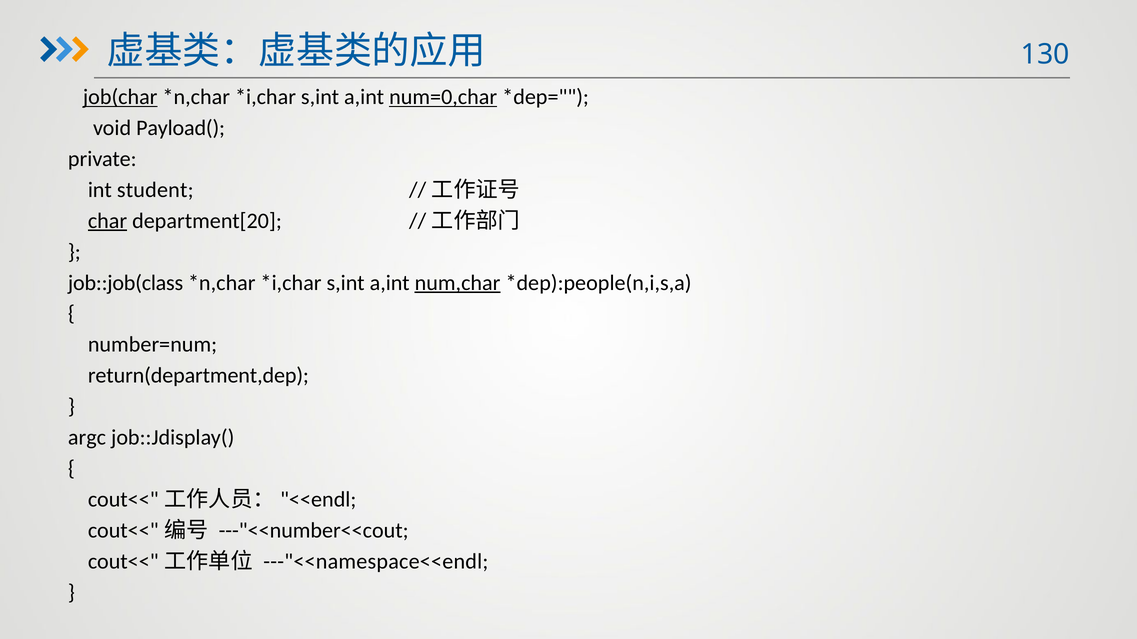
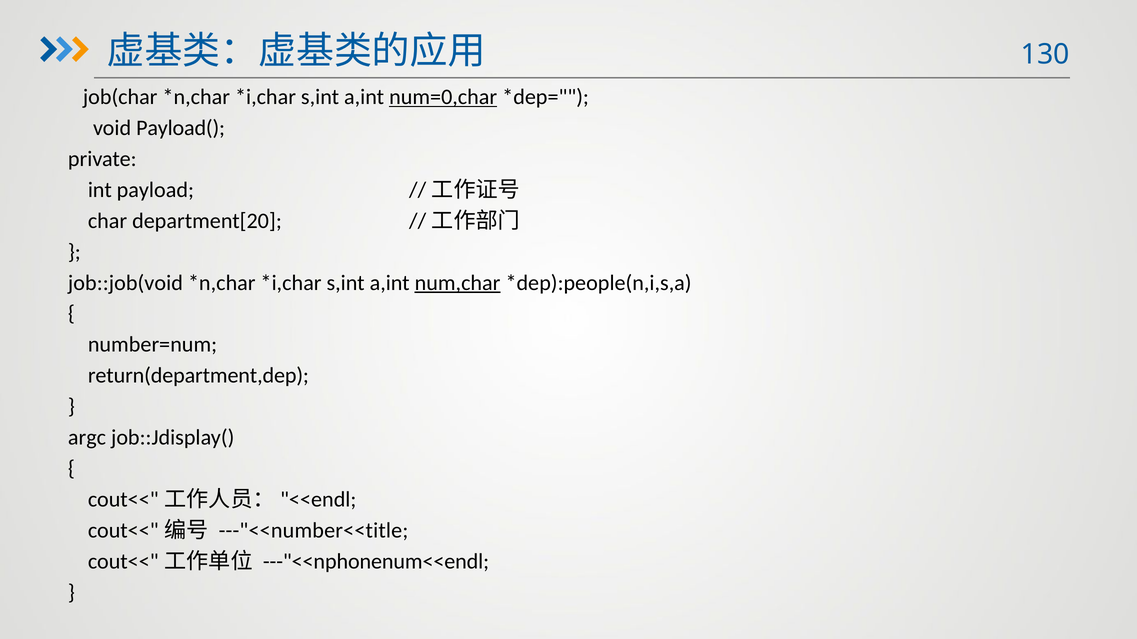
job(char underline: present -> none (120, 97)
student: student -> payload (155, 190)
char underline: present -> none (107, 221)
job::job(class: job::job(class -> job::job(void (125, 283)
---"<<number<<cout: ---"<<number<<cout -> ---"<<number<<title (313, 531)
---"<<namespace<<endl: ---"<<namespace<<endl -> ---"<<nphonenum<<endl (376, 562)
